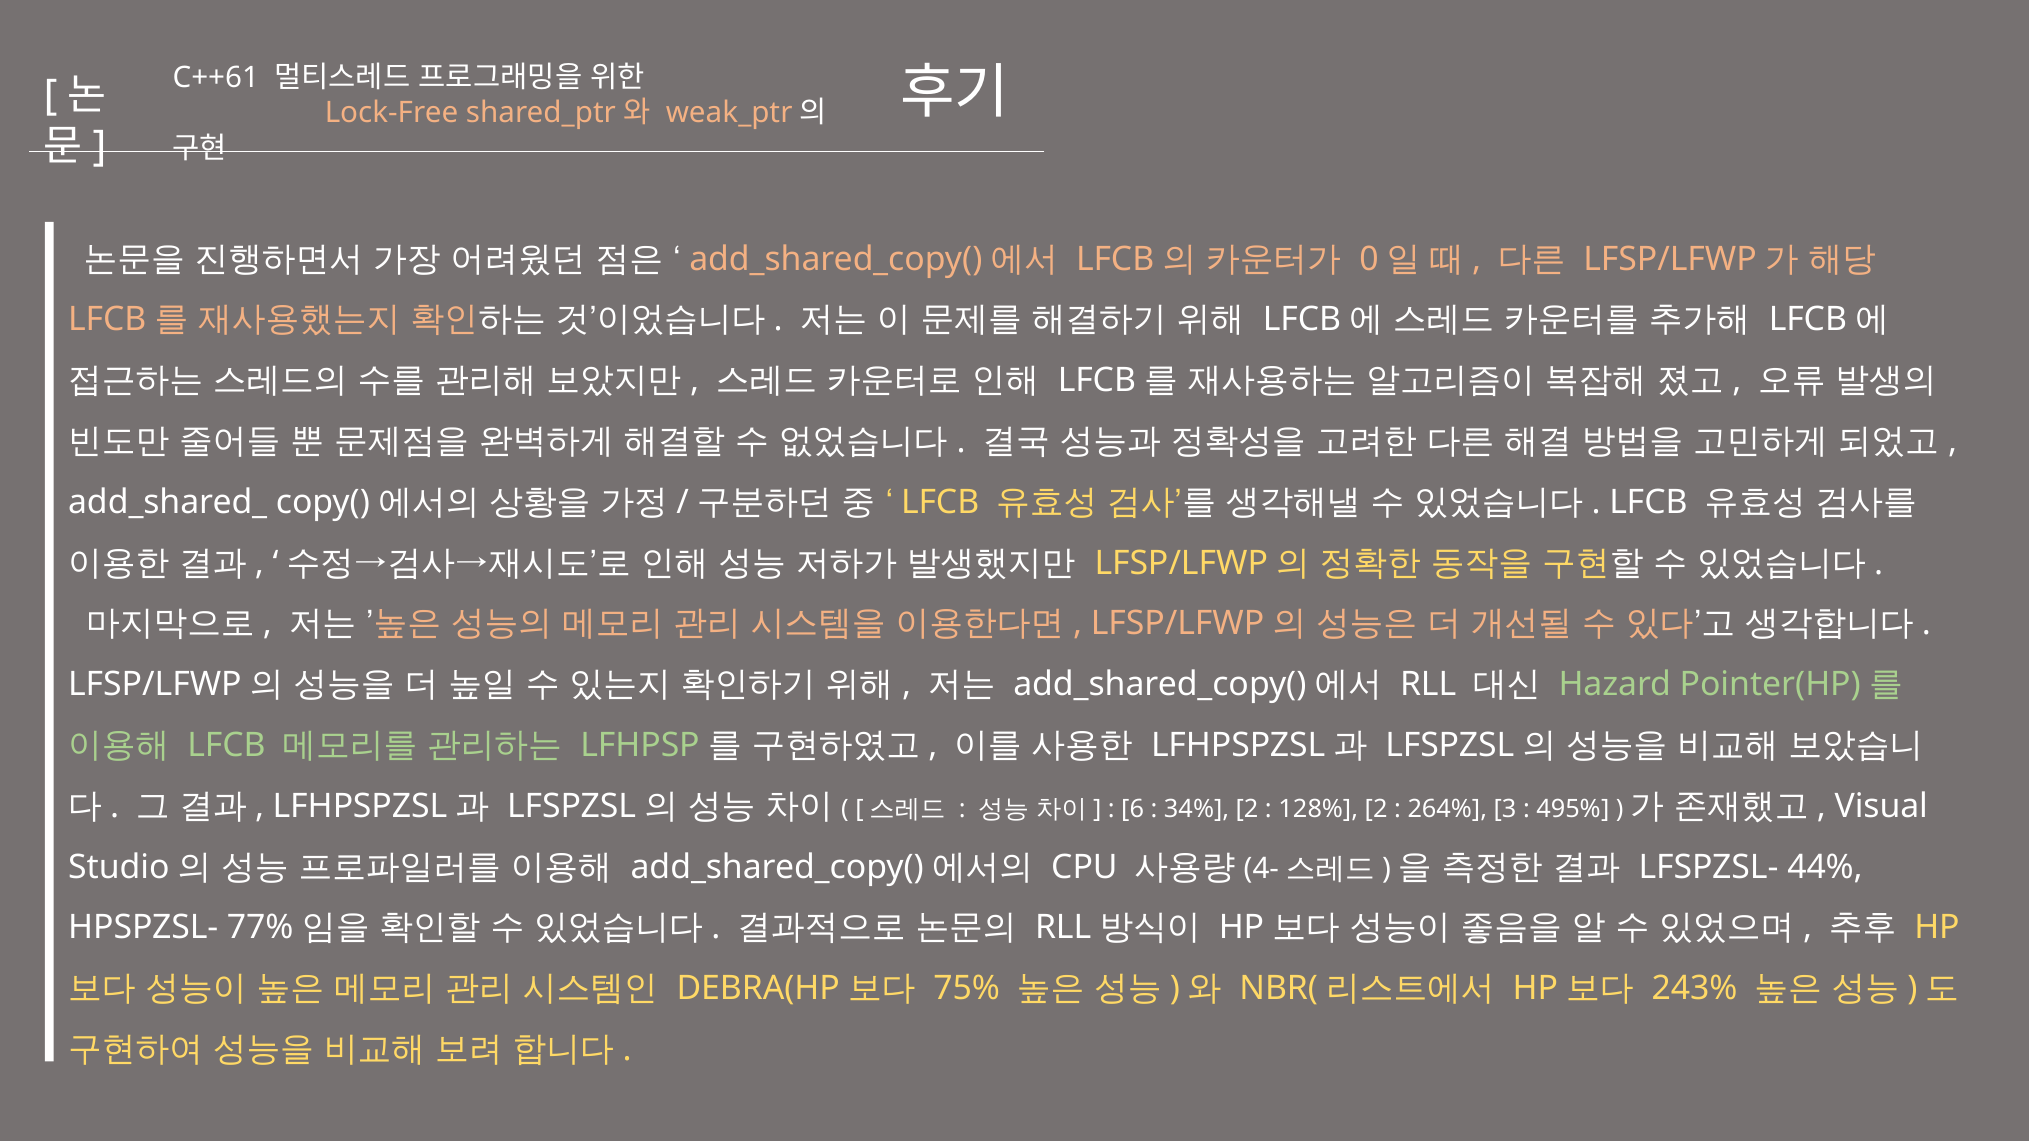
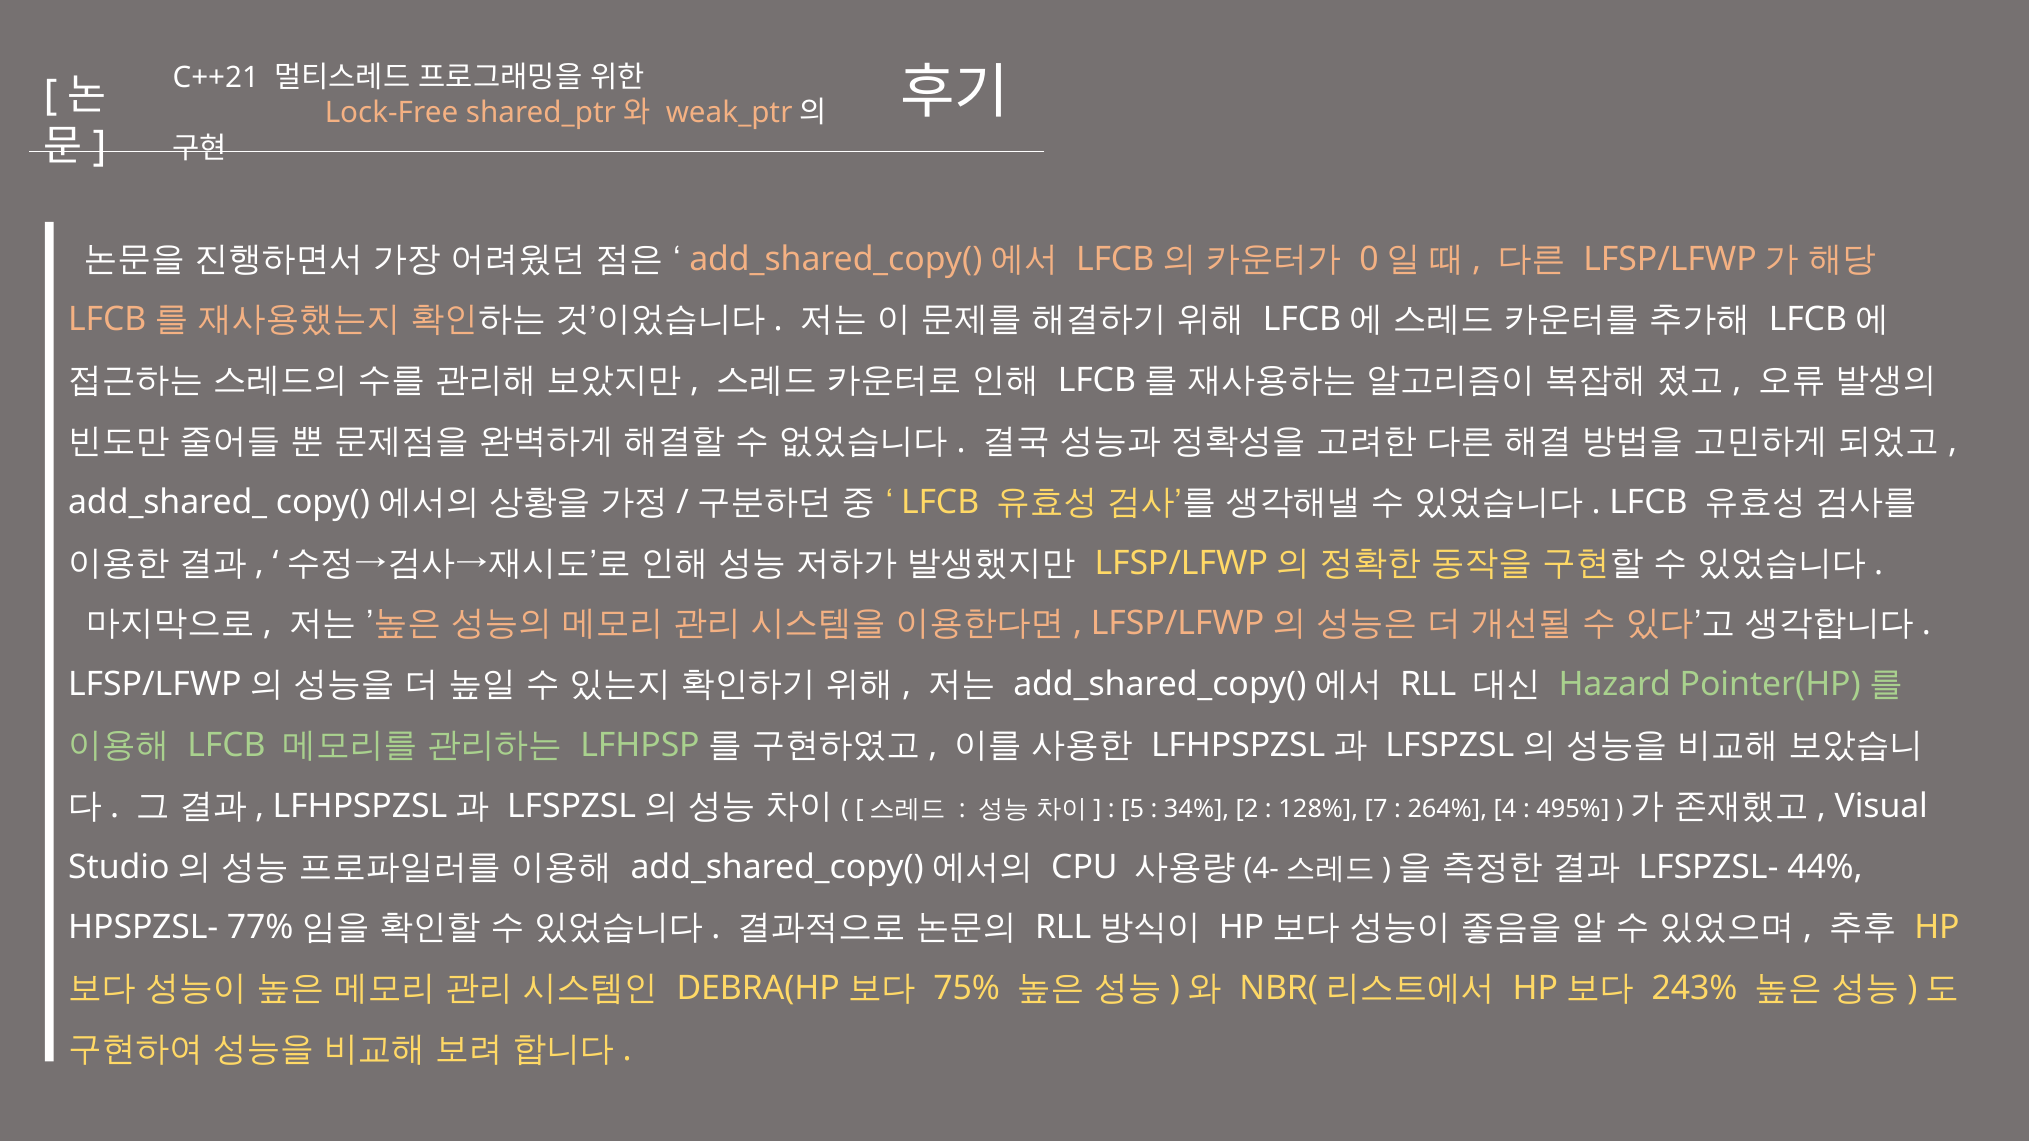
C++61: C++61 -> C++21 (216, 77)
6: 6 -> 5 (1133, 809)
128% 2: 2 -> 7 (1376, 809)
3: 3 -> 4 (1505, 809)
